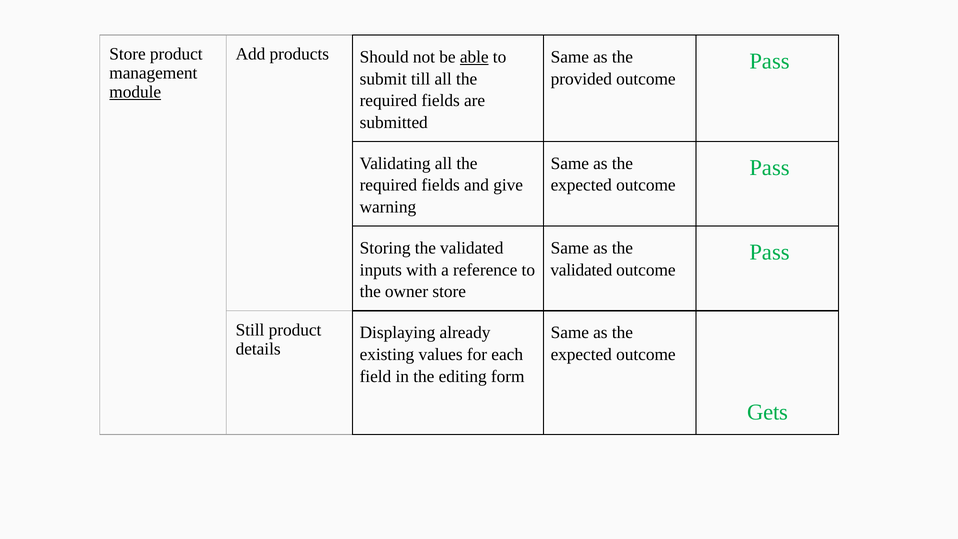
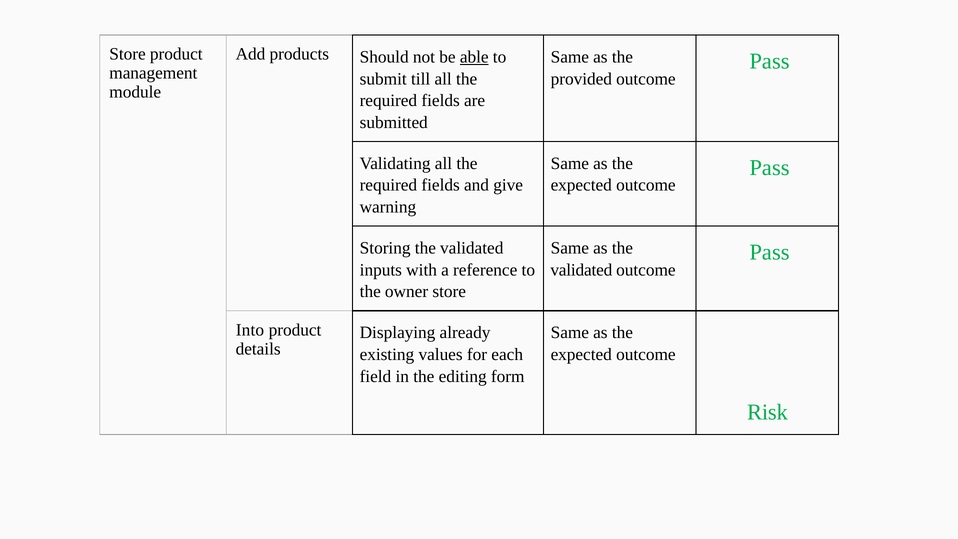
module underline: present -> none (135, 92)
Still: Still -> Into (250, 330)
Gets: Gets -> Risk (767, 412)
